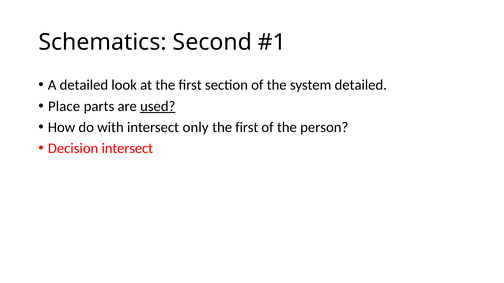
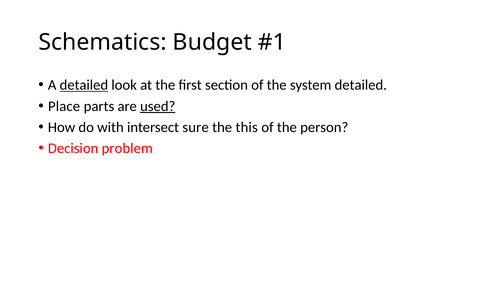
Second: Second -> Budget (212, 42)
detailed underline: none -> present (84, 85)
only: only -> sure (196, 127)
first: first -> this (247, 127)
Decision intersect: intersect -> problem (127, 149)
